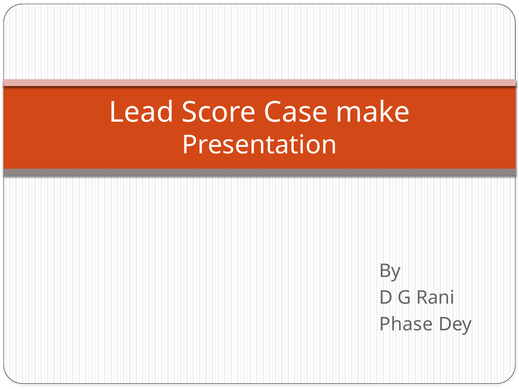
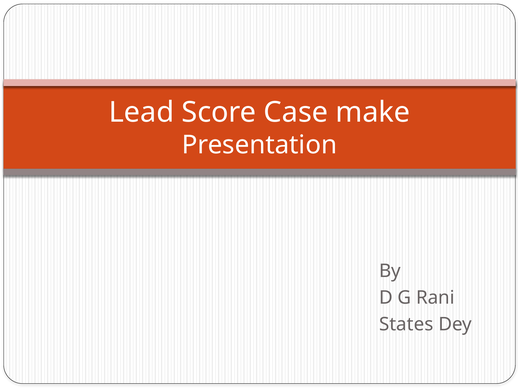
Phase: Phase -> States (406, 324)
